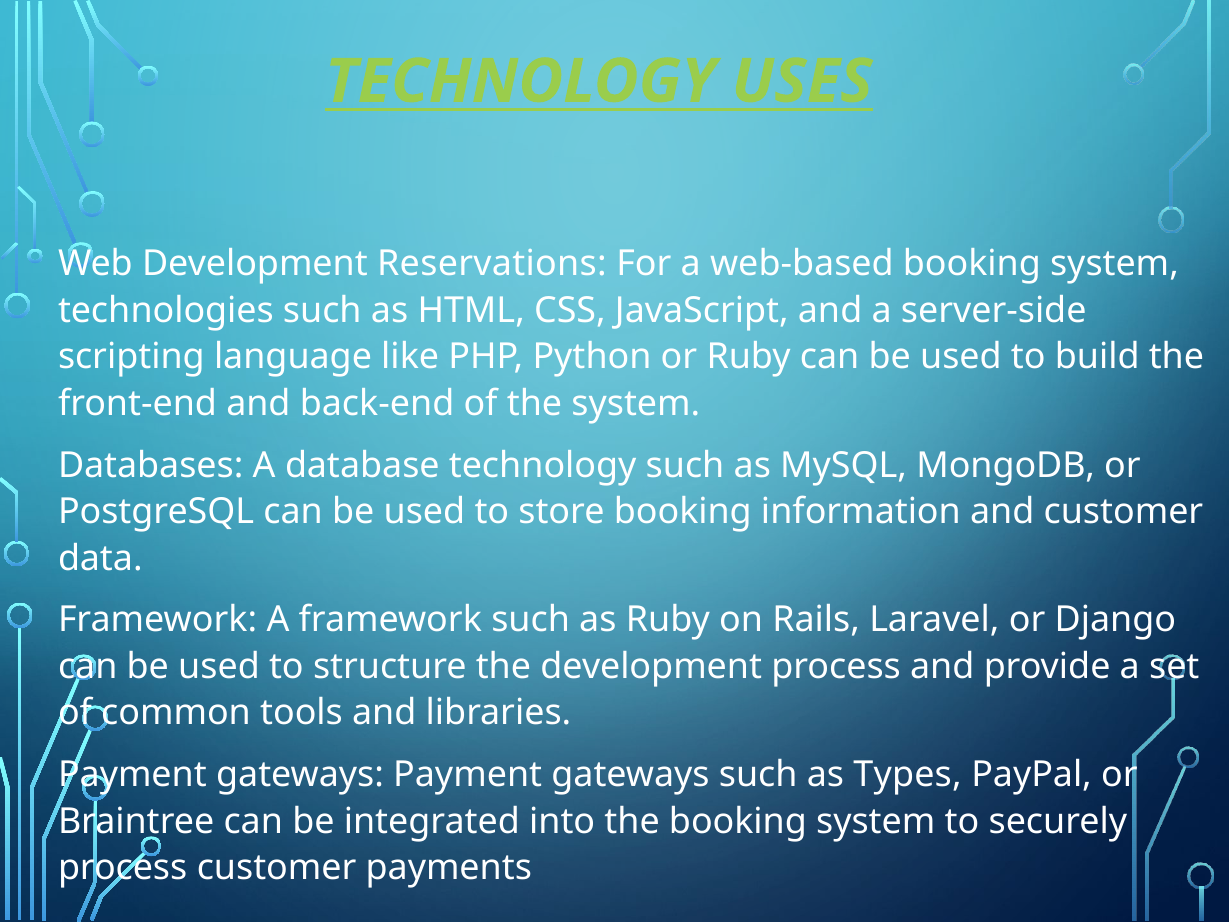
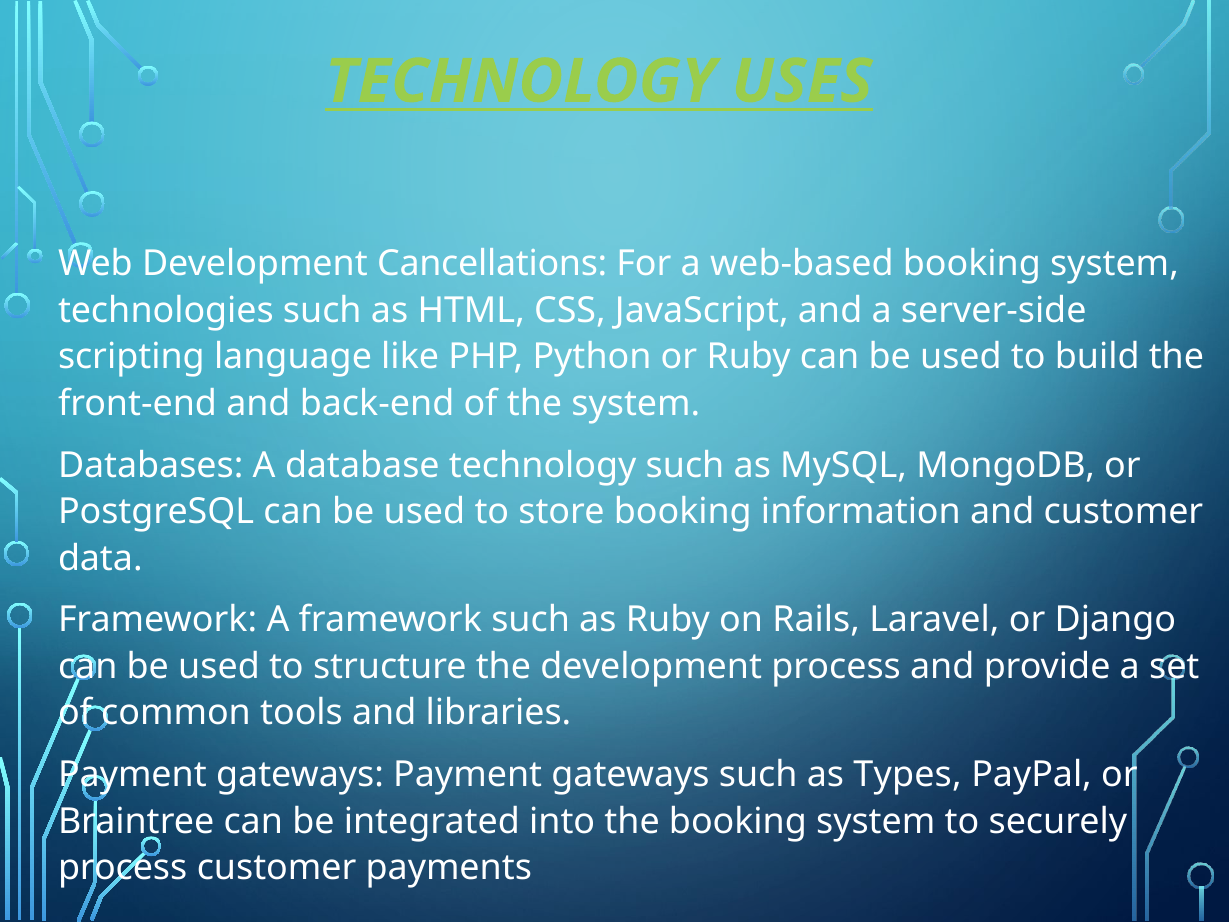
Reservations: Reservations -> Cancellations (492, 264)
